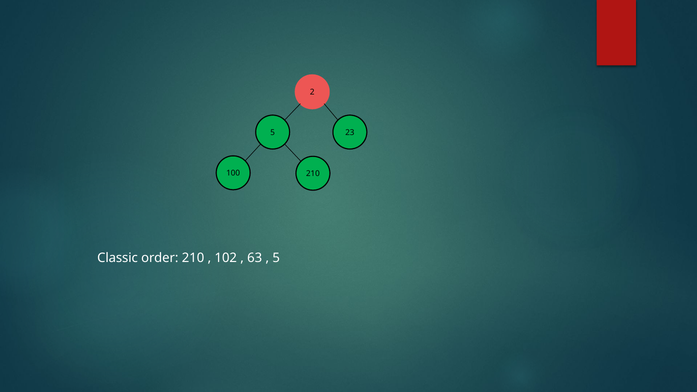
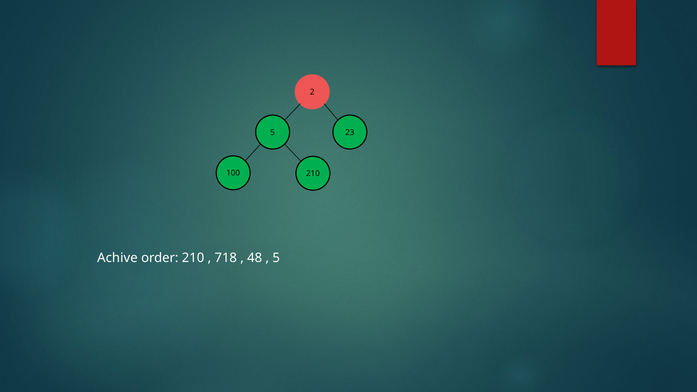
Classic: Classic -> Achive (117, 258)
102: 102 -> 718 (226, 258)
63: 63 -> 48 (255, 258)
